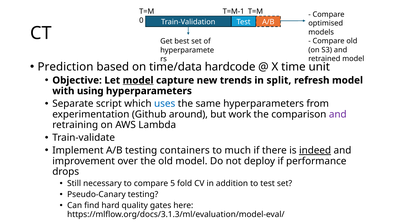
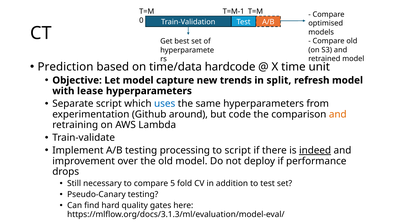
model underline: present -> none (138, 80)
using: using -> lease (90, 91)
work: work -> code (240, 114)
and colour: purple -> orange (338, 114)
containers: containers -> processing (185, 150)
to much: much -> script (238, 150)
